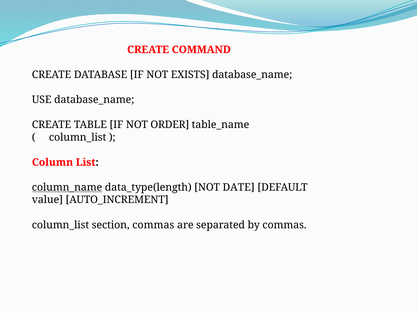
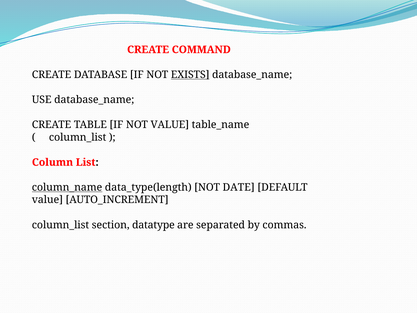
EXISTS underline: none -> present (190, 75)
NOT ORDER: ORDER -> VALUE (170, 125)
section commas: commas -> datatype (153, 225)
